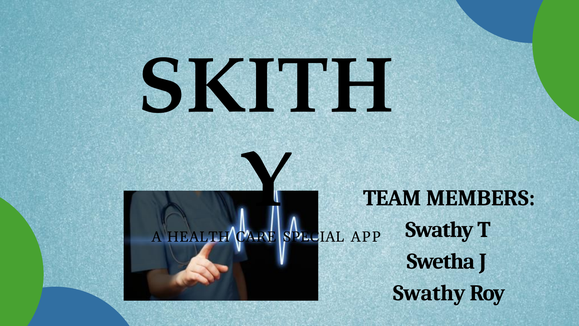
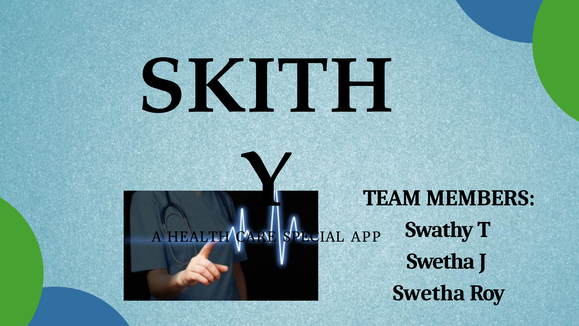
Swathy: Swathy -> Swetha (429, 293)
